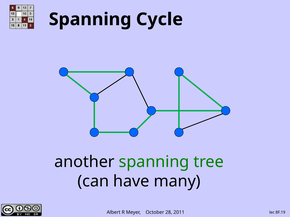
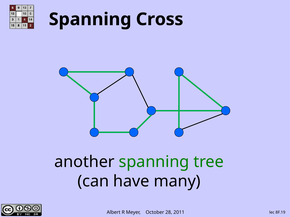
Cycle: Cycle -> Cross (160, 19)
